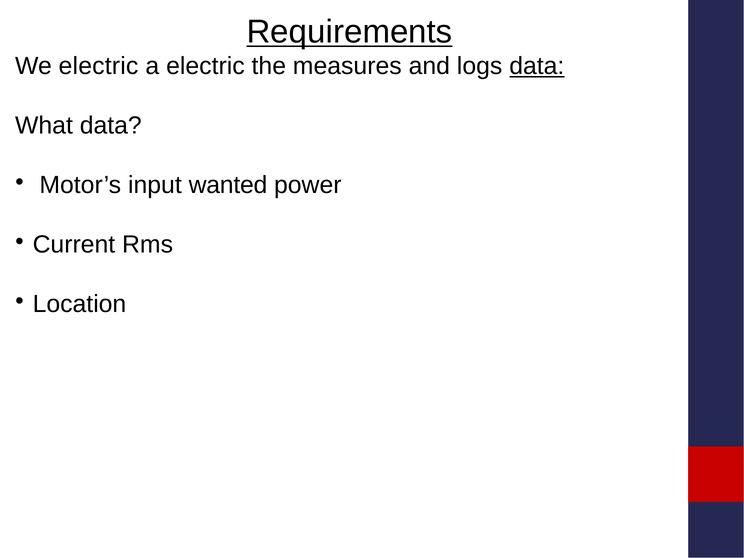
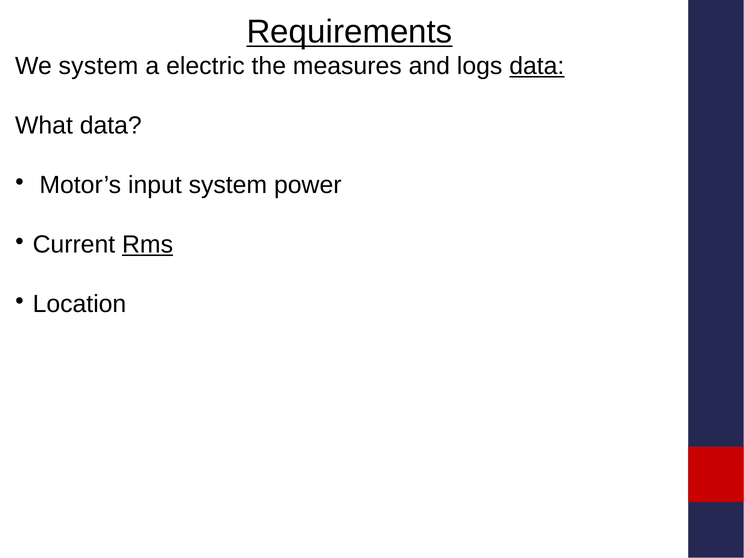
We electric: electric -> system (98, 66)
input wanted: wanted -> system (228, 185)
Rms underline: none -> present (148, 245)
